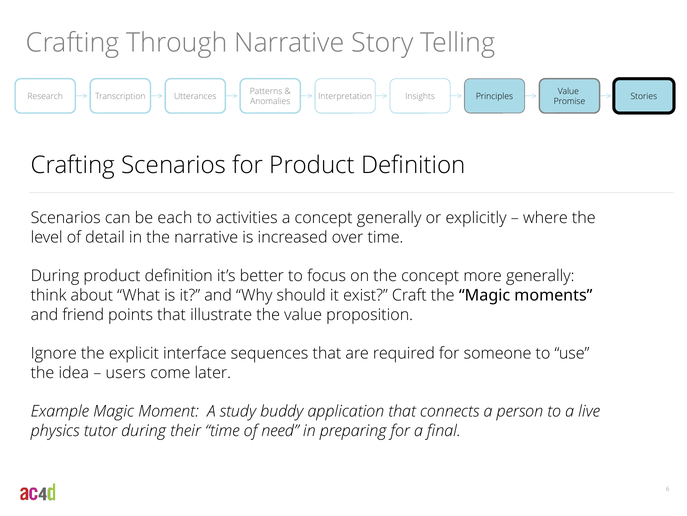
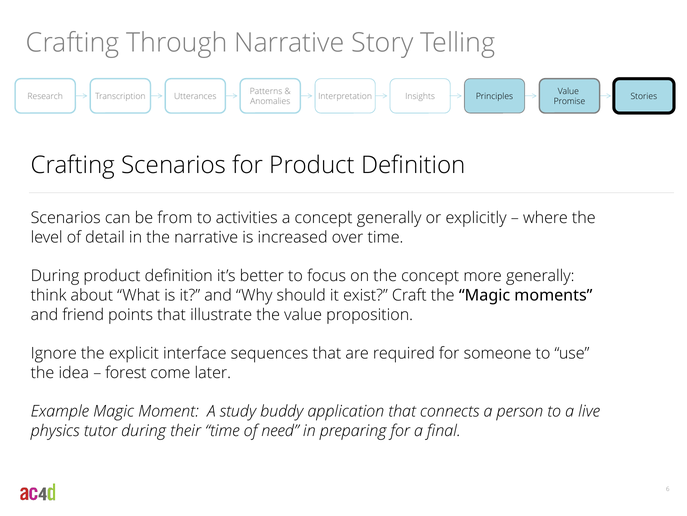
each: each -> from (175, 218)
users: users -> forest (126, 372)
